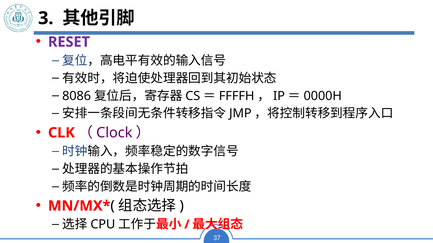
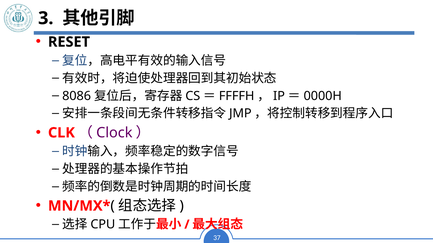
RESET colour: purple -> black (69, 42)
